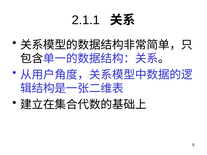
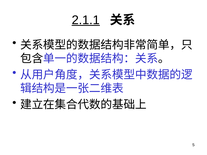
2.1.1 underline: none -> present (86, 20)
